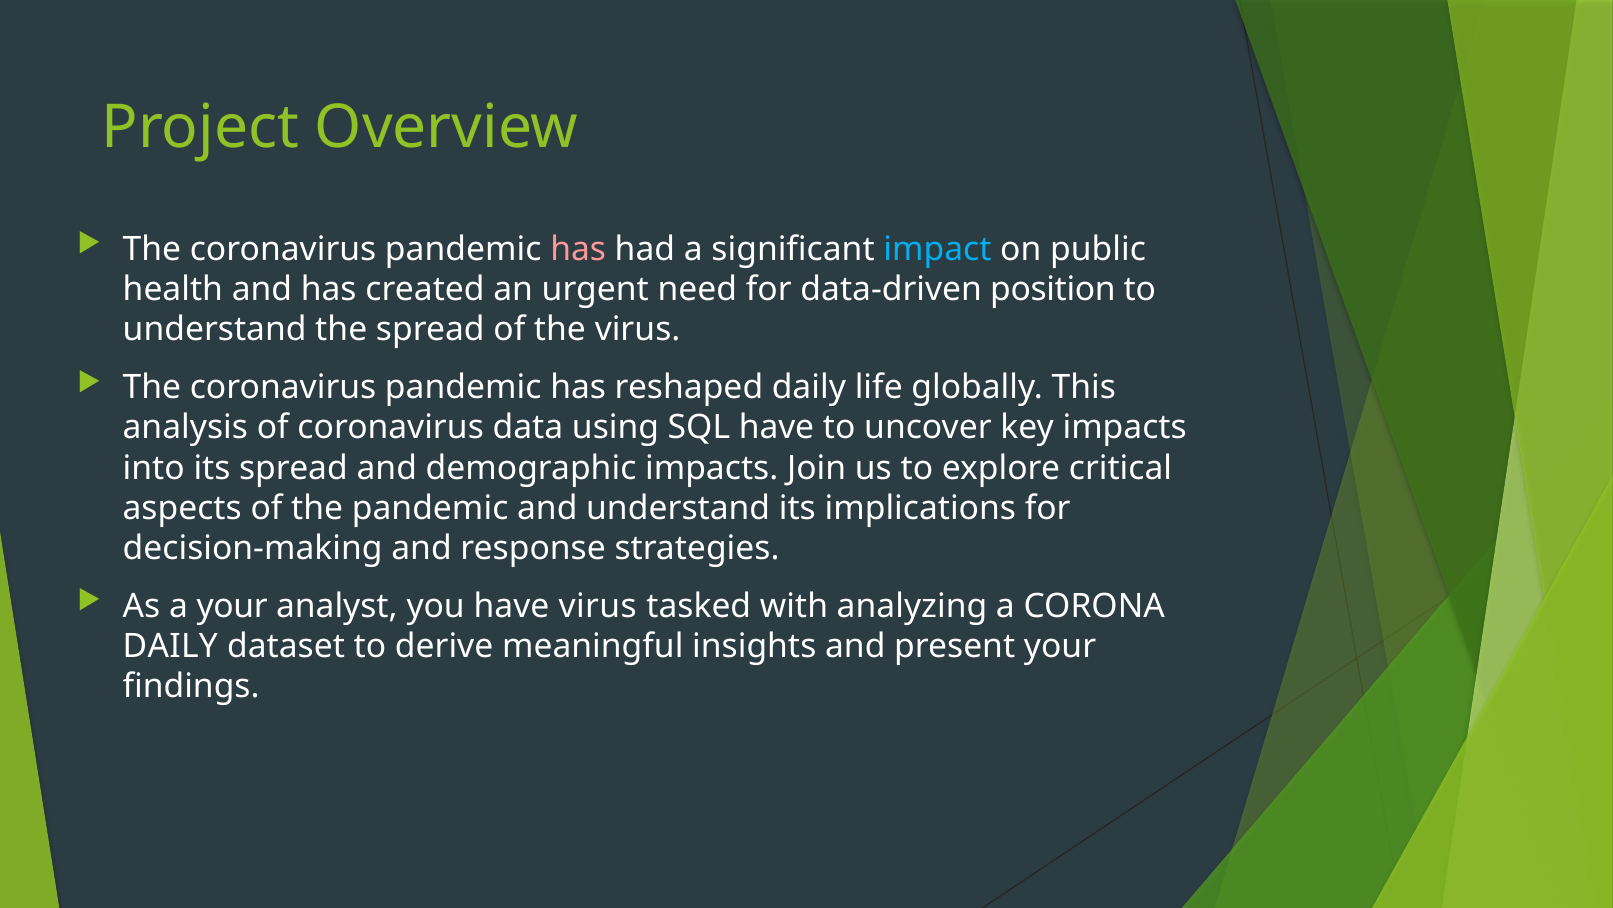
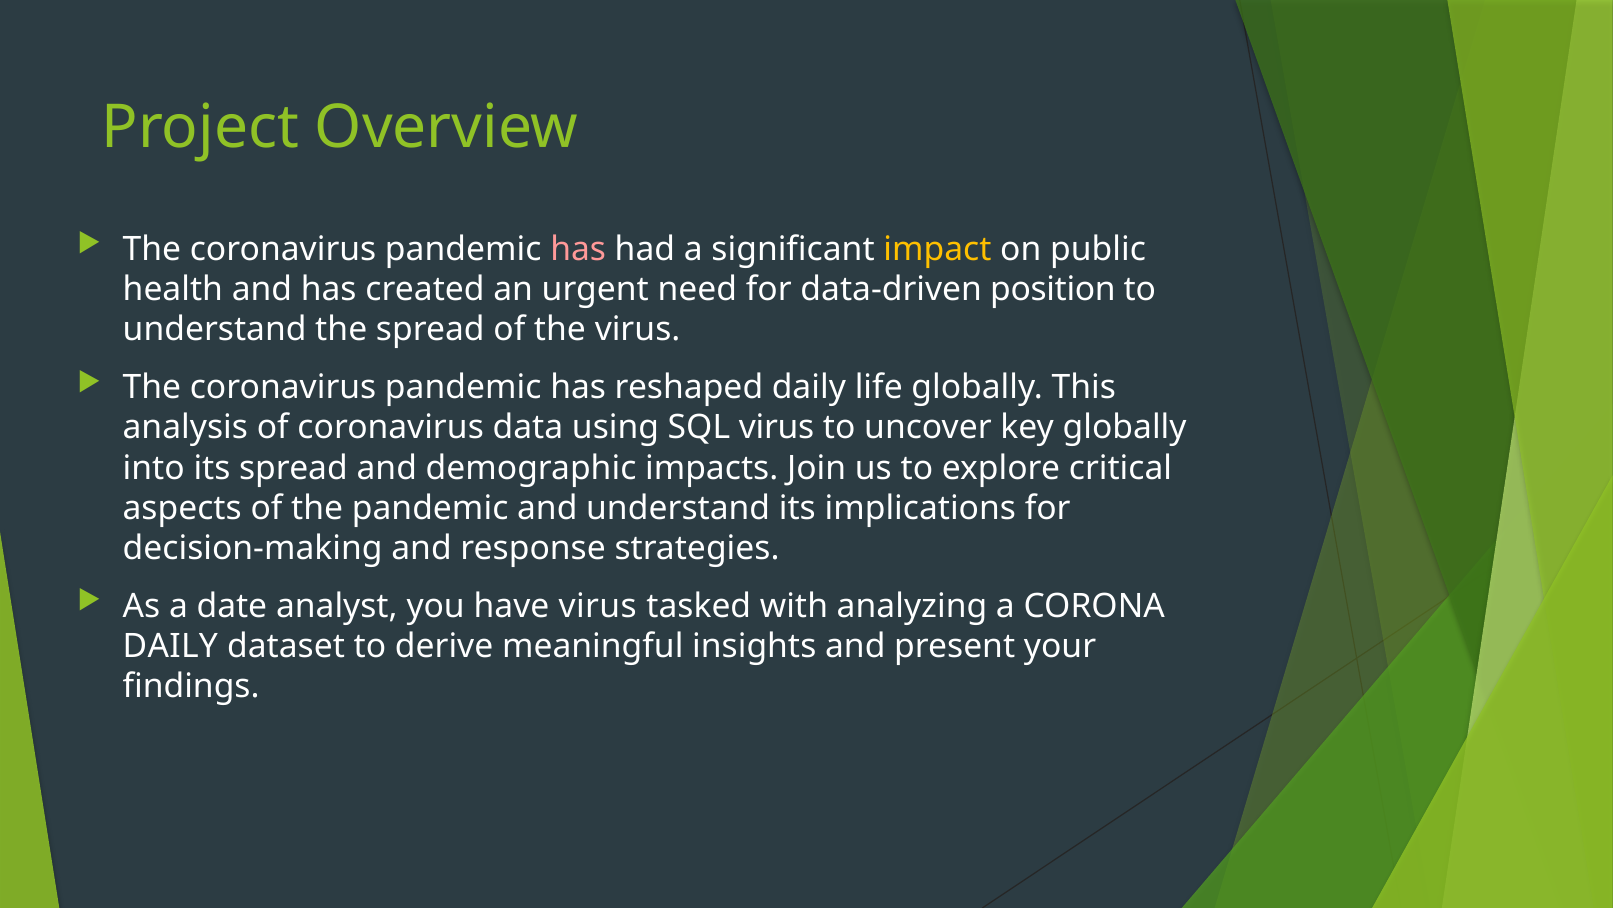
impact colour: light blue -> yellow (938, 249)
SQL have: have -> virus (777, 427)
key impacts: impacts -> globally (1125, 427)
a your: your -> date (232, 606)
